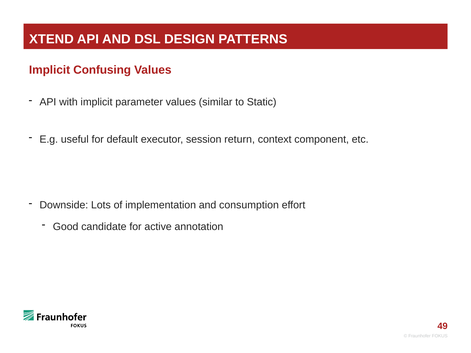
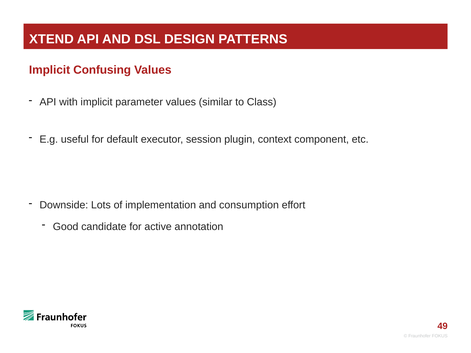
Static: Static -> Class (262, 102)
return: return -> plugin (240, 139)
